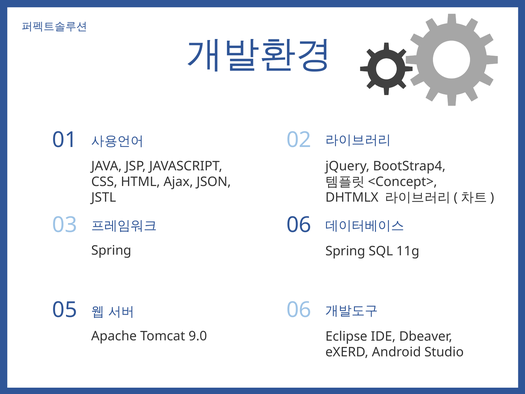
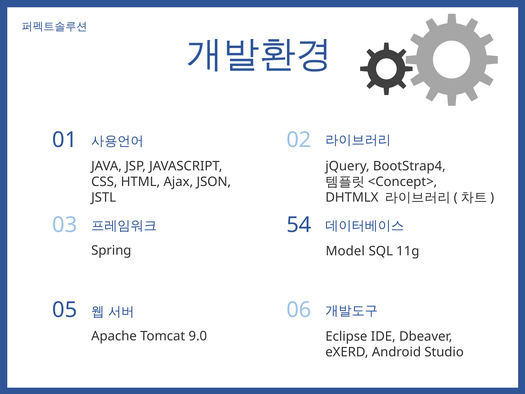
03 06: 06 -> 54 (299, 225)
Spring Spring: Spring -> Model (345, 251)
